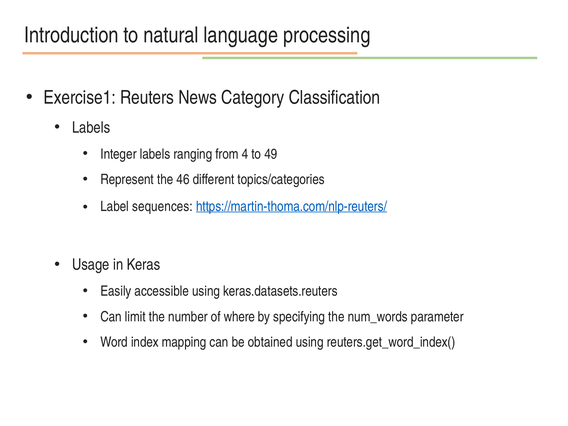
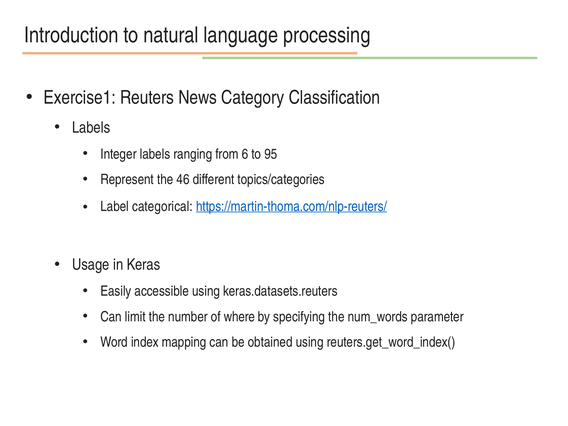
4: 4 -> 6 (245, 154)
49: 49 -> 95 (271, 154)
sequences: sequences -> categorical (162, 206)
